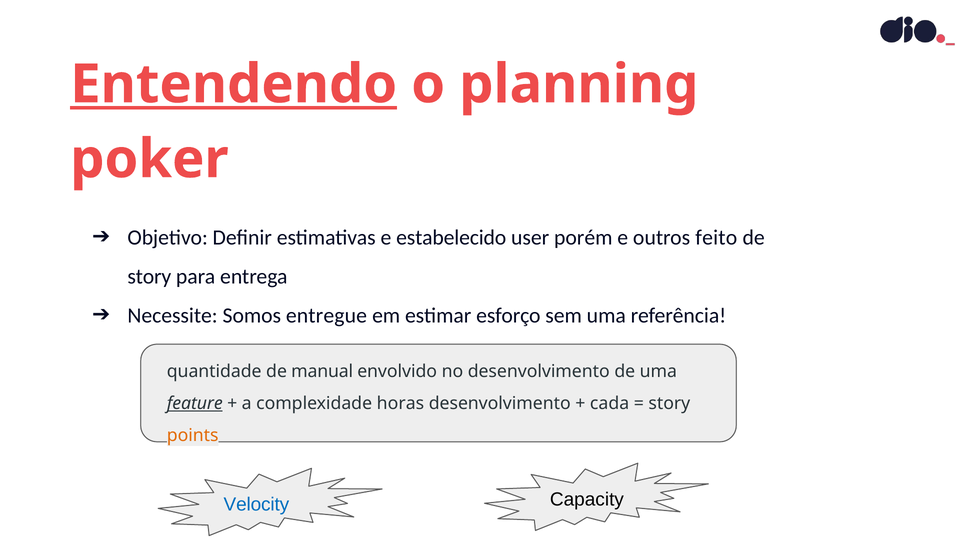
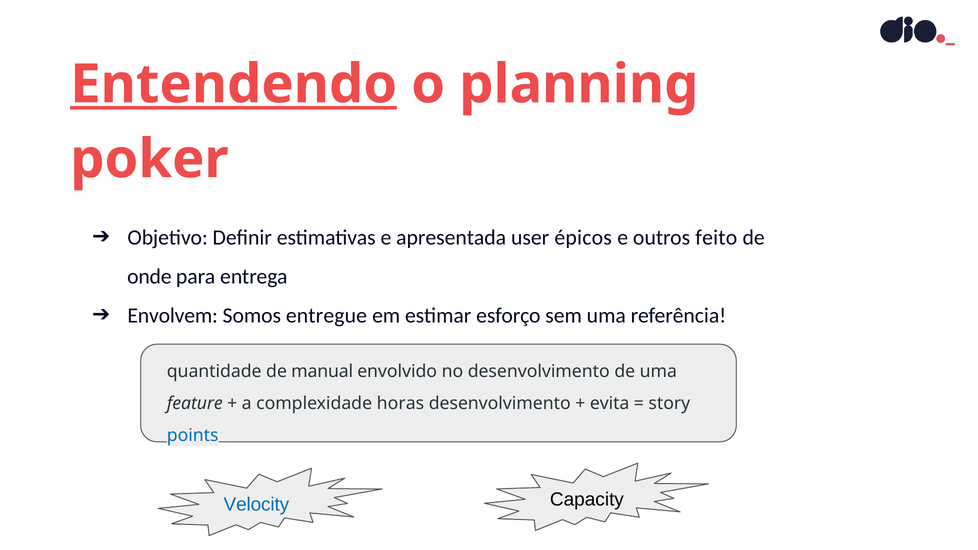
estabelecido: estabelecido -> apresentada (451, 237)
porém: porém -> épicos (583, 237)
story: story -> onde (149, 276)
Necessite: Necessite -> Envolvem (173, 316)
feature underline: present -> none (195, 404)
cada: cada -> evita (610, 404)
points colour: orange -> blue (193, 435)
